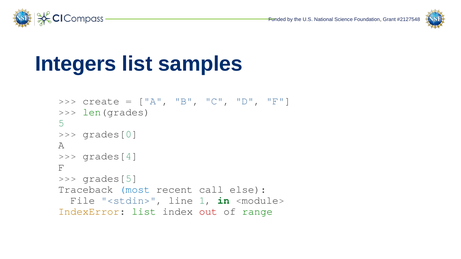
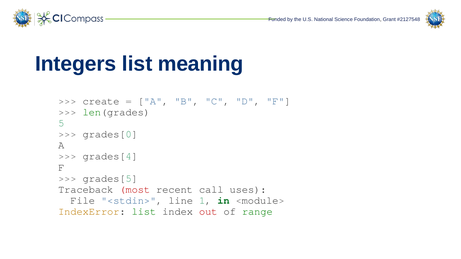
samples: samples -> meaning (201, 64)
most colour: blue -> red (135, 190)
else: else -> uses (248, 190)
